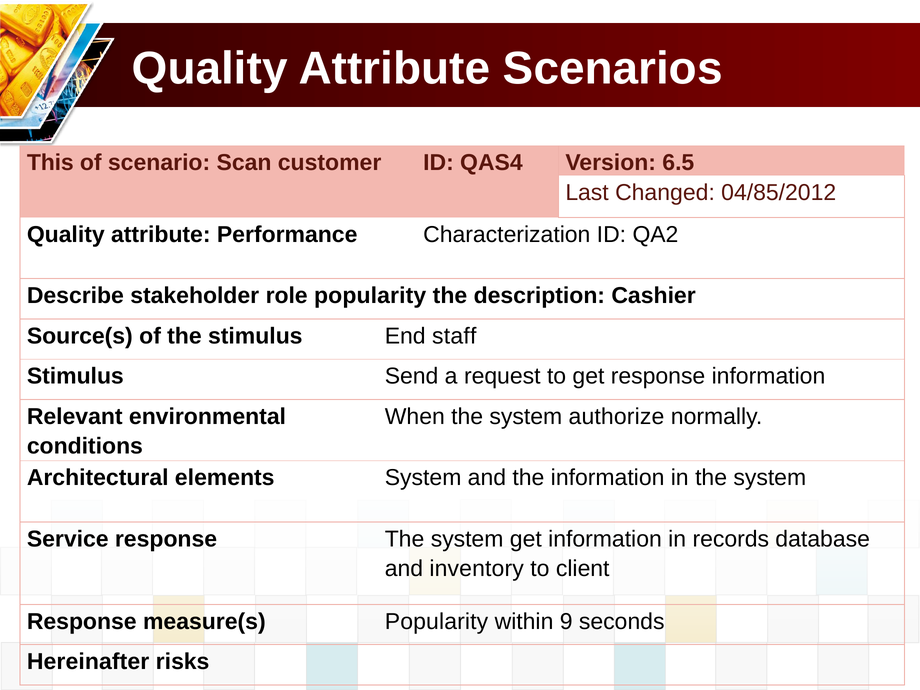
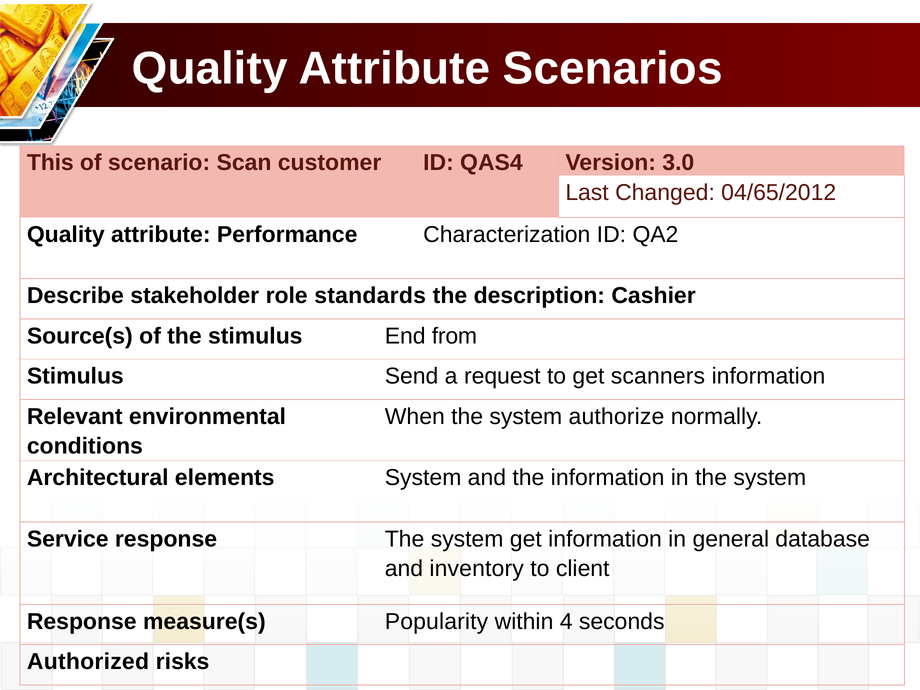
6.5: 6.5 -> 3.0 (678, 163)
04/85/2012: 04/85/2012 -> 04/65/2012 (779, 192)
role popularity: popularity -> standards (370, 296)
staff: staff -> from (454, 336)
get response: response -> scanners (658, 376)
records: records -> general (731, 539)
9: 9 -> 4 (566, 621)
Hereinafter: Hereinafter -> Authorized (88, 662)
